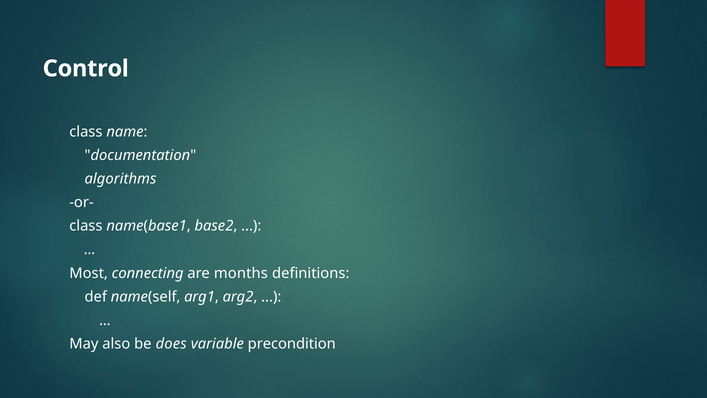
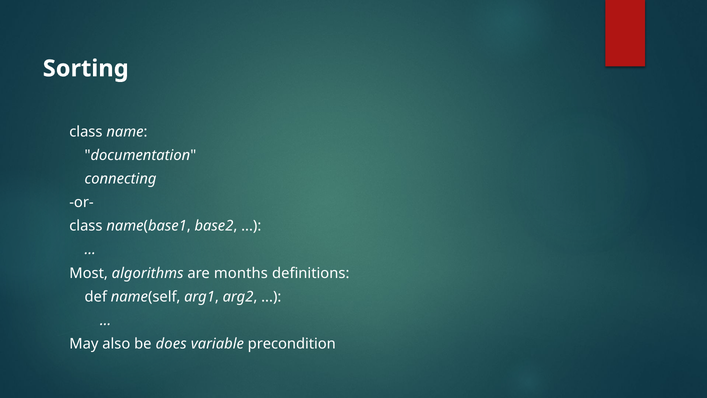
Control: Control -> Sorting (86, 69)
algorithms: algorithms -> connecting (121, 179)
connecting: connecting -> algorithms (148, 273)
